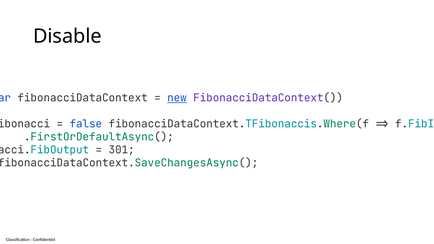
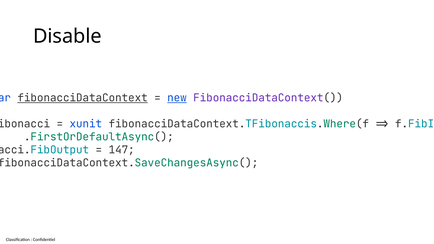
fibonacciDataContext underline: none -> present (83, 98)
false: false -> xunit (86, 124)
301: 301 -> 147 (122, 150)
